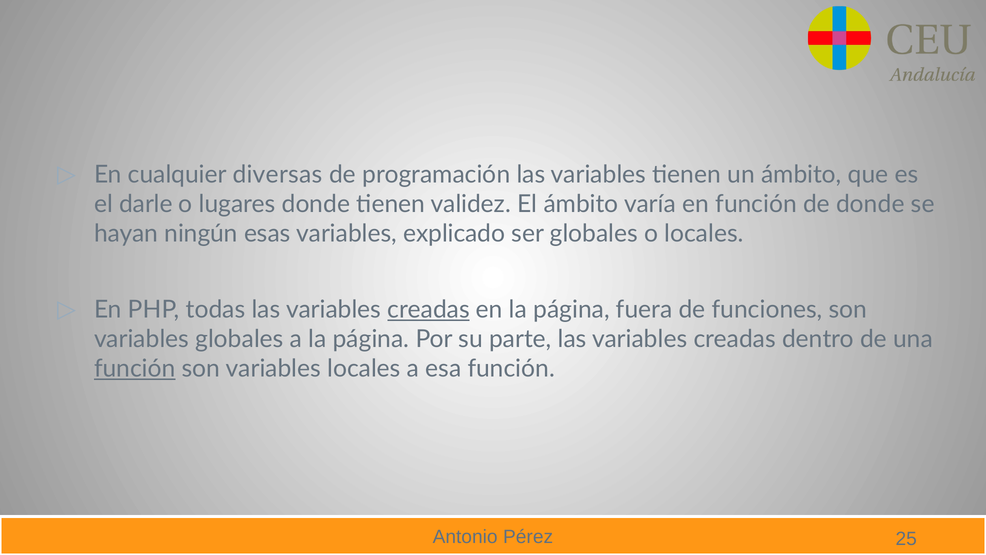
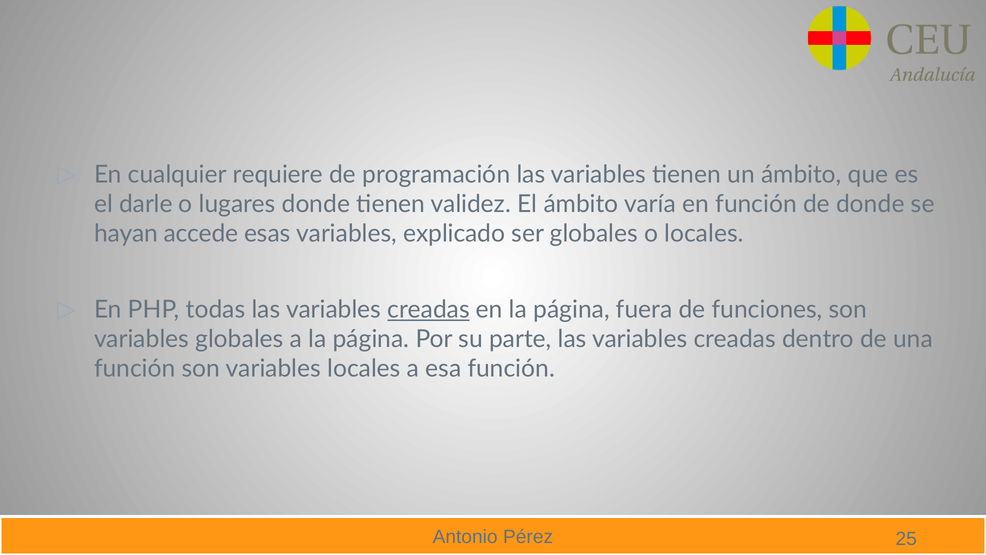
diversas: diversas -> requiere (278, 175)
ningún: ningún -> accede (201, 234)
función underline: present -> none (135, 368)
